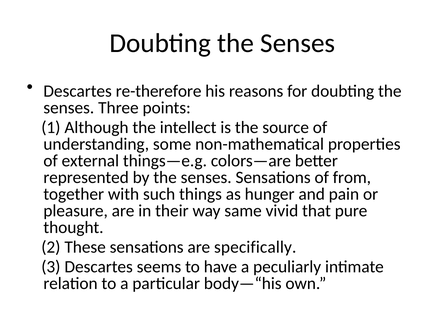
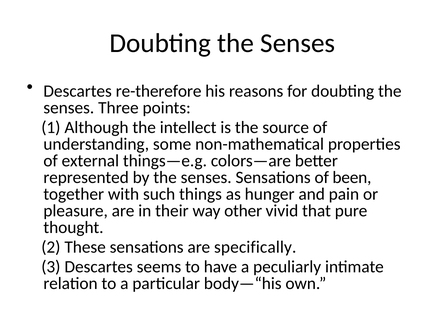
from: from -> been (352, 177)
same: same -> other (243, 211)
